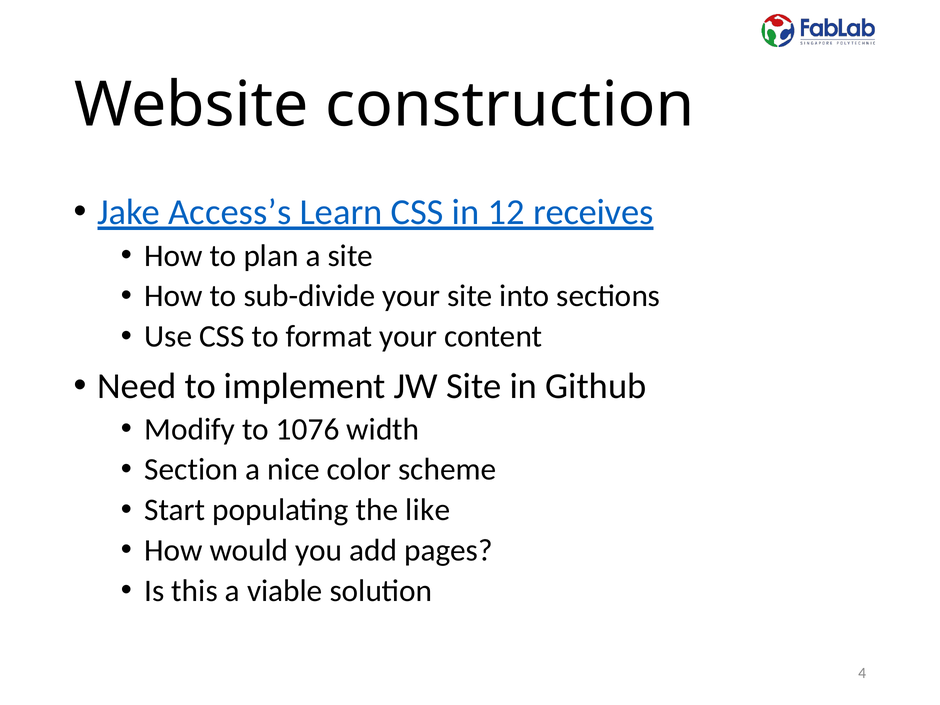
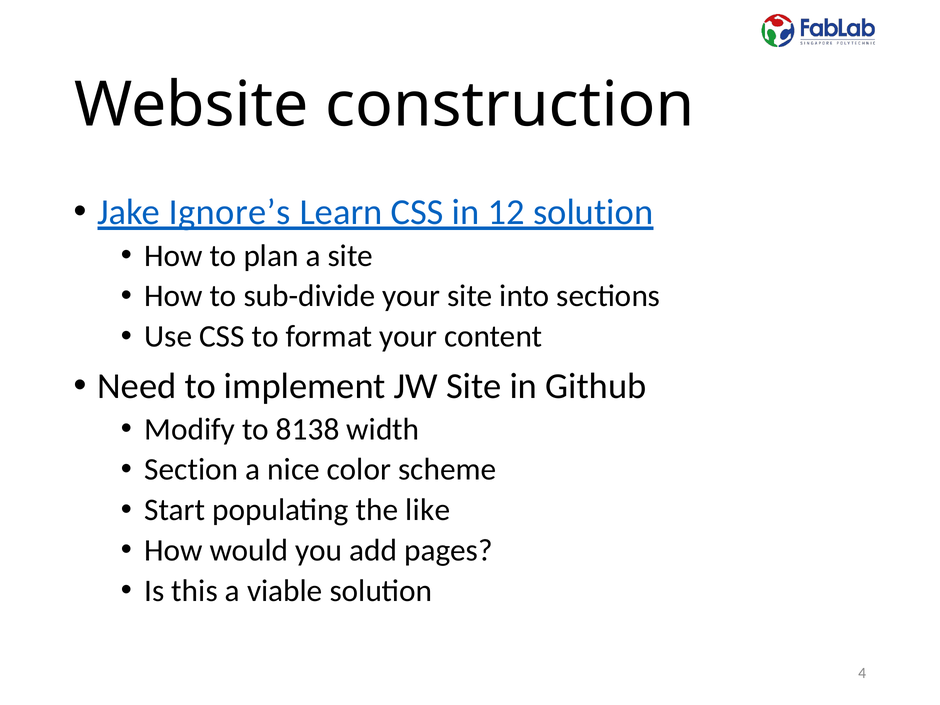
Access’s: Access’s -> Ignore’s (230, 212)
12 receives: receives -> solution (593, 212)
1076: 1076 -> 8138 (308, 429)
